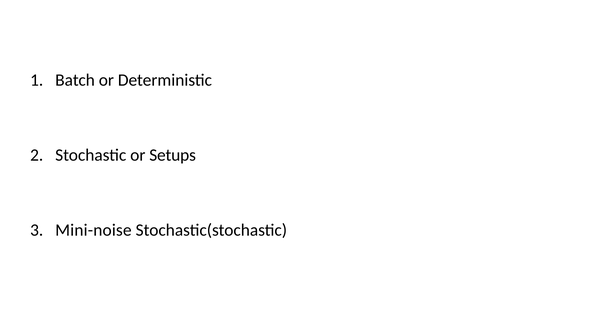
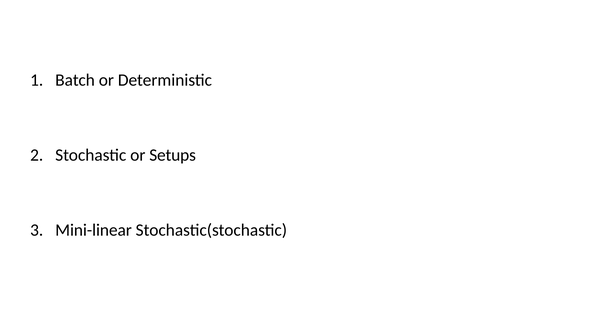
Mini-noise: Mini-noise -> Mini-linear (94, 230)
